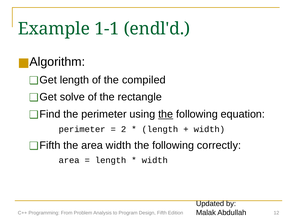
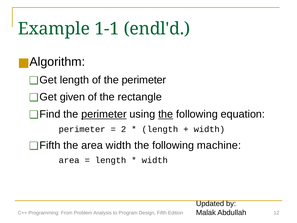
of the compiled: compiled -> perimeter (144, 80)
solve: solve -> given (72, 97)
perimeter underline: none -> present (104, 114)
correctly: correctly -> machine (219, 145)
